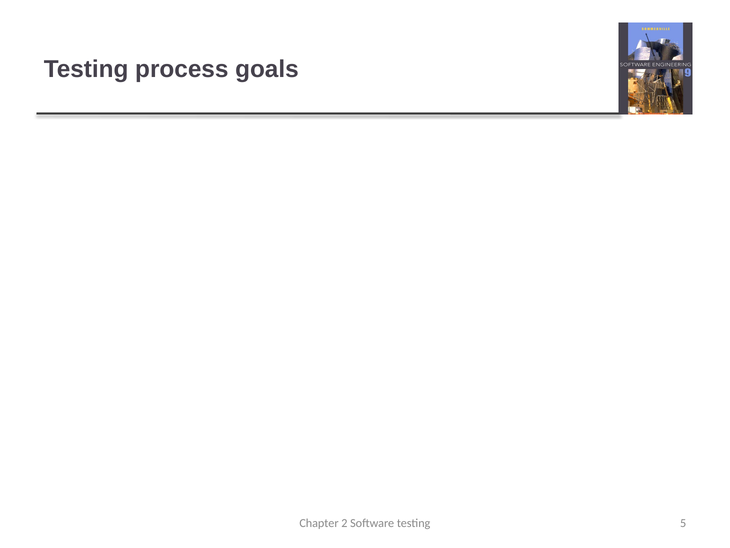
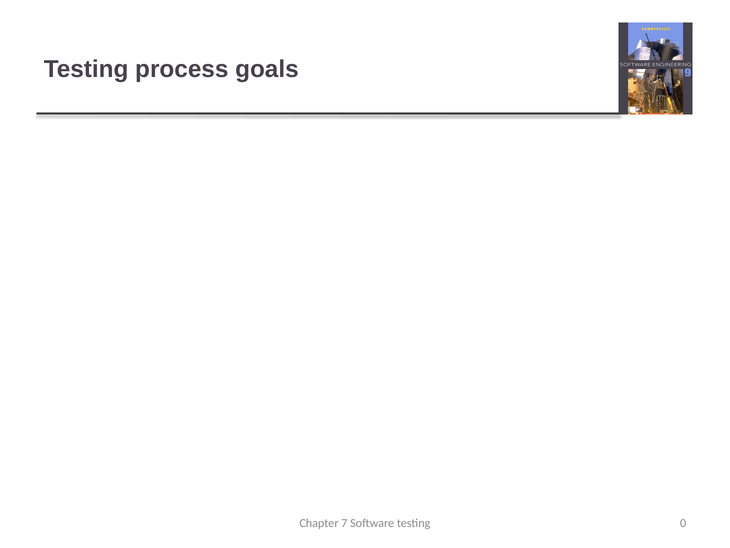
2: 2 -> 7 (344, 523)
5: 5 -> 0 (683, 523)
